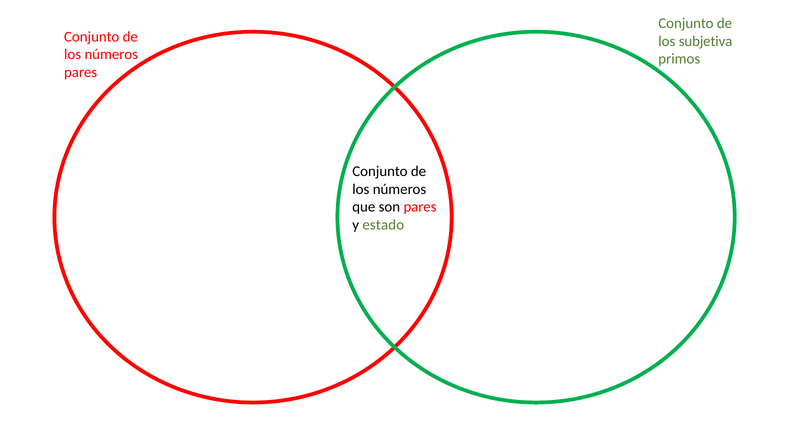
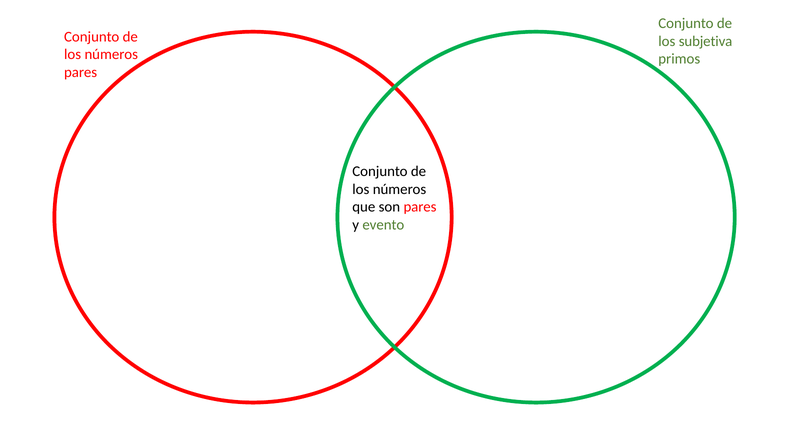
estado: estado -> evento (383, 225)
